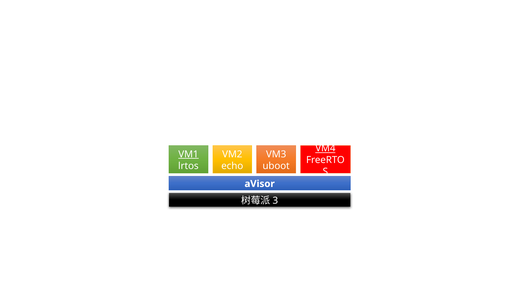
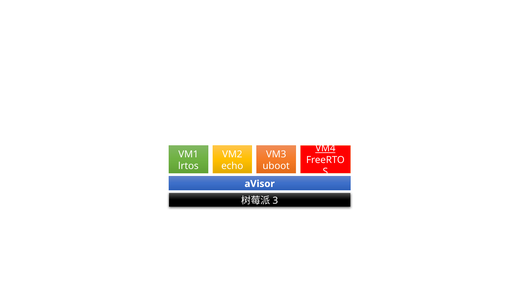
VM1 underline: present -> none (188, 154)
